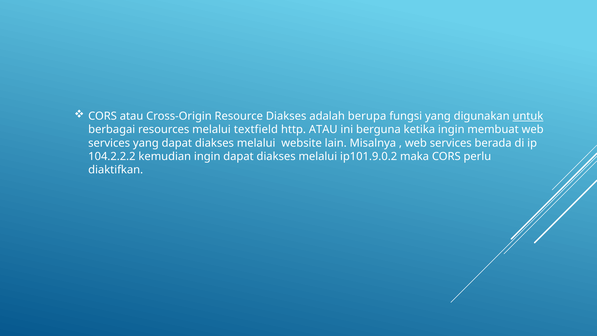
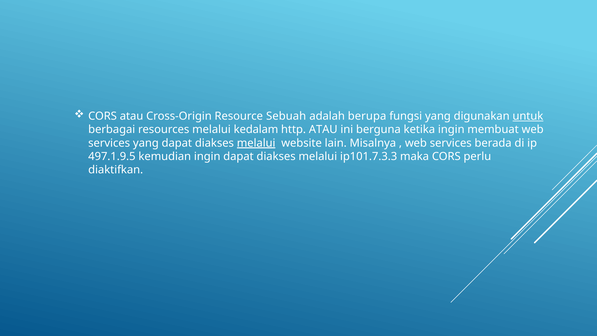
Resource Diakses: Diakses -> Sebuah (286, 116)
textfield: textfield -> kedalam (256, 130)
melalui underline: none -> present (256, 143)
104.2.2.2: 104.2.2.2 -> 497.1.9.5 (112, 156)
ip101.9.0.2: ip101.9.0.2 -> ip101.7.3.3 (369, 156)
